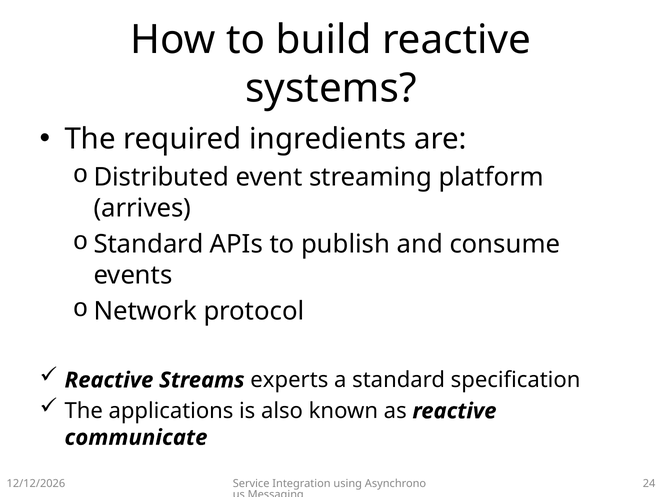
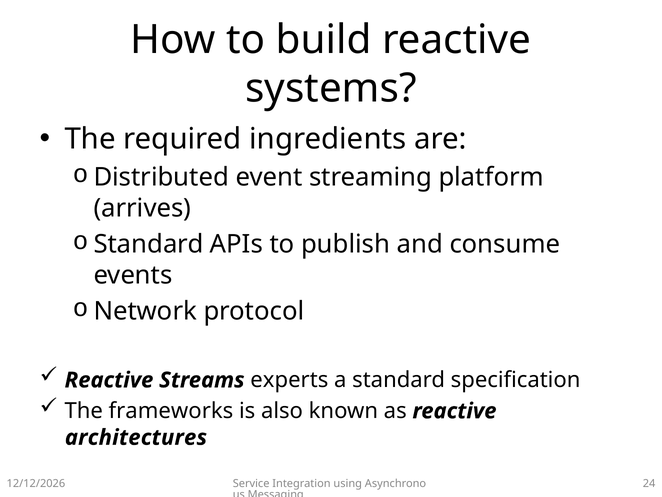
applications: applications -> frameworks (171, 411)
communicate: communicate -> architectures (136, 437)
